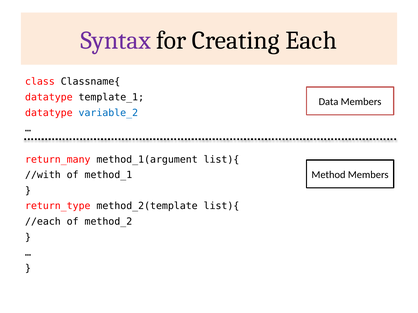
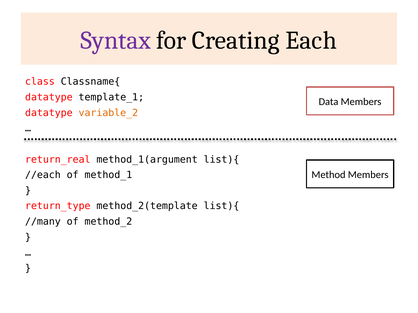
variable_2 colour: blue -> orange (108, 113)
return_many: return_many -> return_real (58, 160)
//with: //with -> //each (43, 175)
//each: //each -> //many (43, 222)
